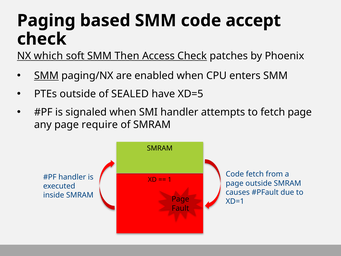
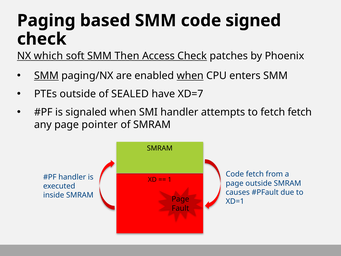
accept: accept -> signed (253, 21)
when underline: none -> present (190, 76)
XD=5: XD=5 -> XD=7 (191, 94)
fetch page: page -> fetch (300, 112)
require: require -> pointer (100, 125)
